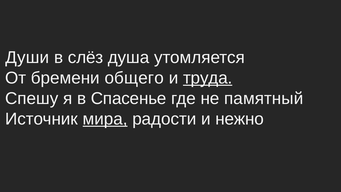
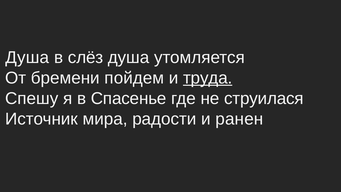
Души: Души -> Душа (27, 57)
общего: общего -> пойдем (134, 78)
памятный: памятный -> струилася (264, 98)
мира underline: present -> none (105, 119)
нежно: нежно -> ранен (239, 119)
